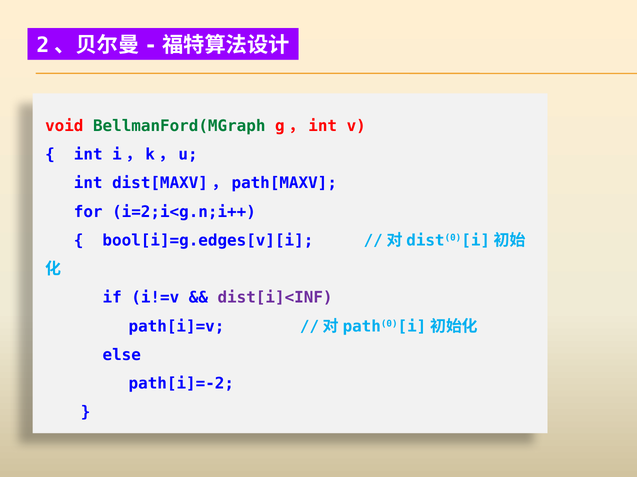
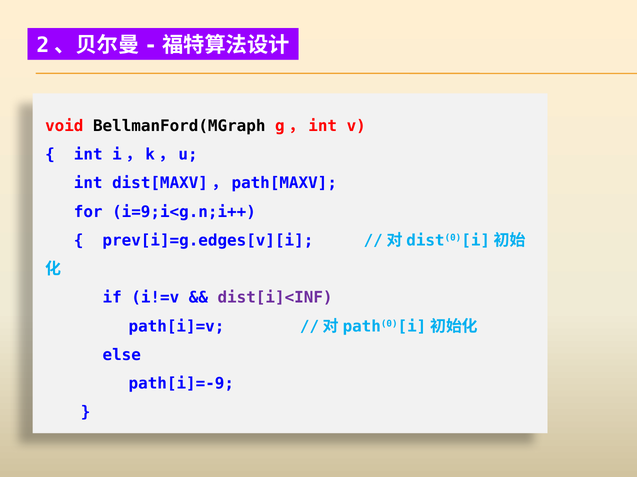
BellmanFord(MGraph colour: green -> black (179, 126)
i=2;i<g.n;i++: i=2;i<g.n;i++ -> i=9;i<g.n;i++ (184, 212)
bool[i]=g.edges[v][i: bool[i]=g.edges[v][i -> prev[i]=g.edges[v][i (208, 241)
path[i]=-2: path[i]=-2 -> path[i]=-9 (181, 384)
